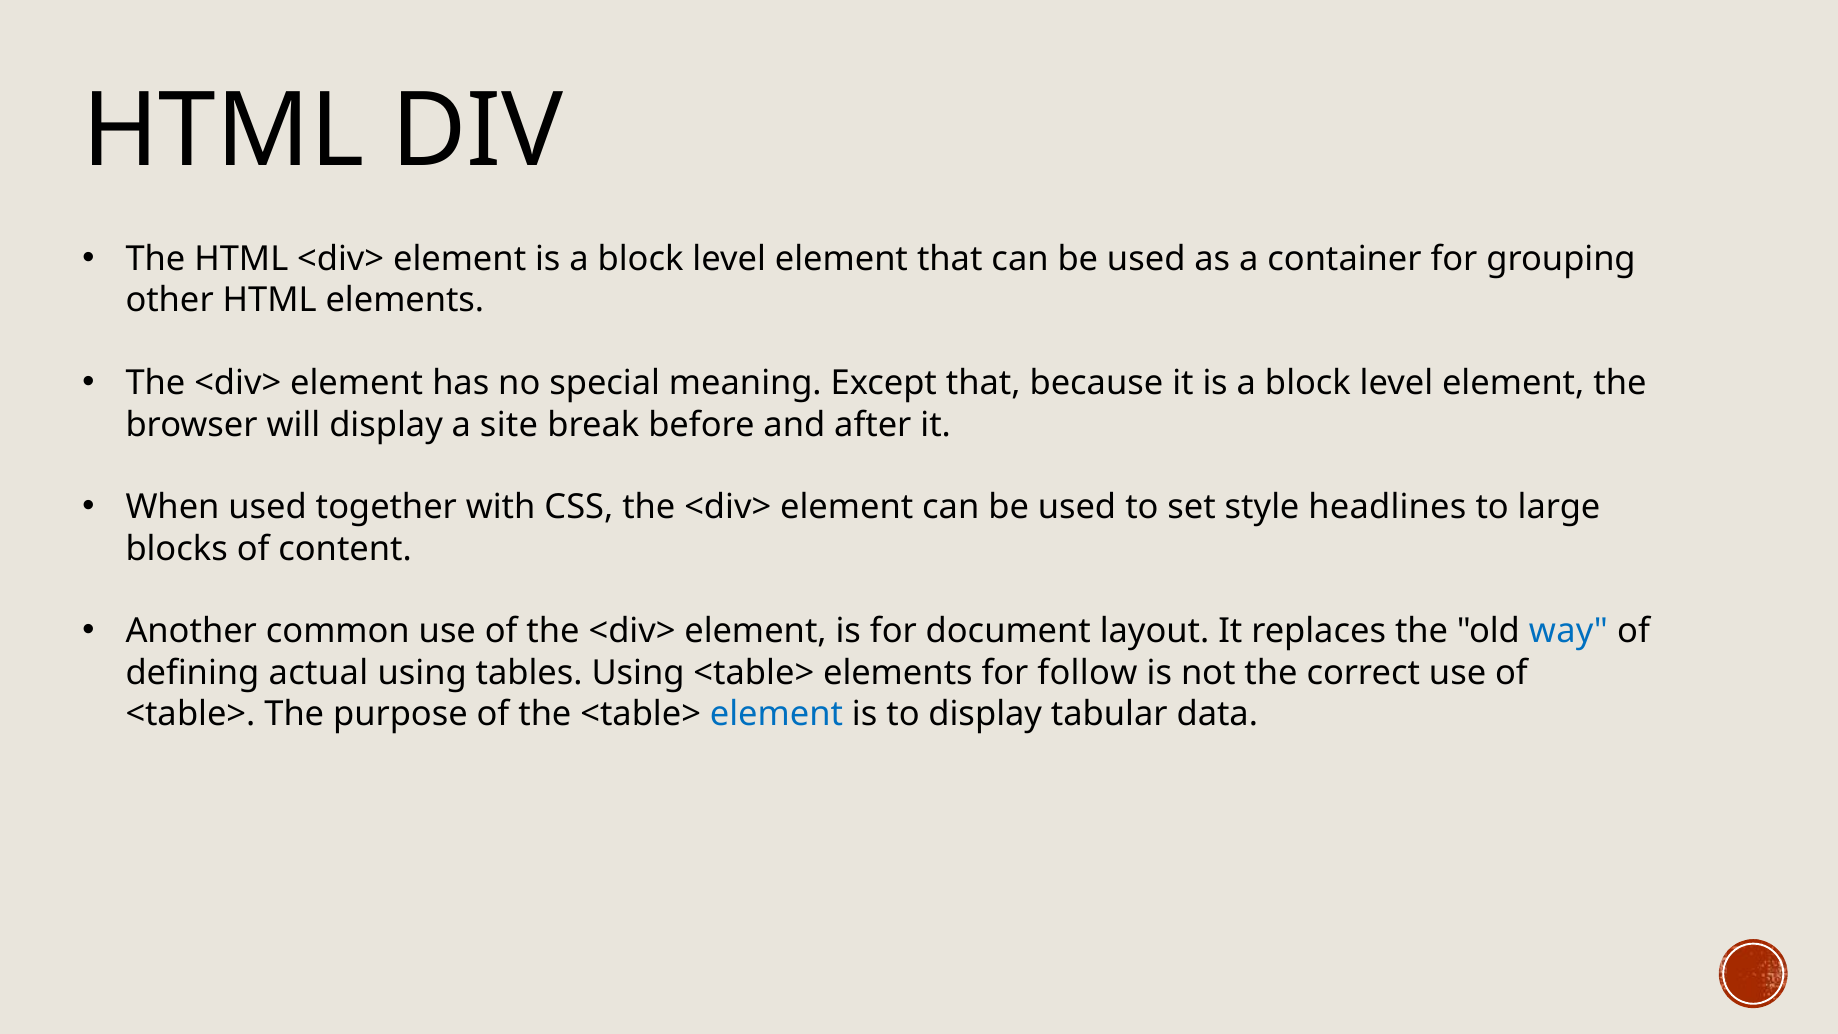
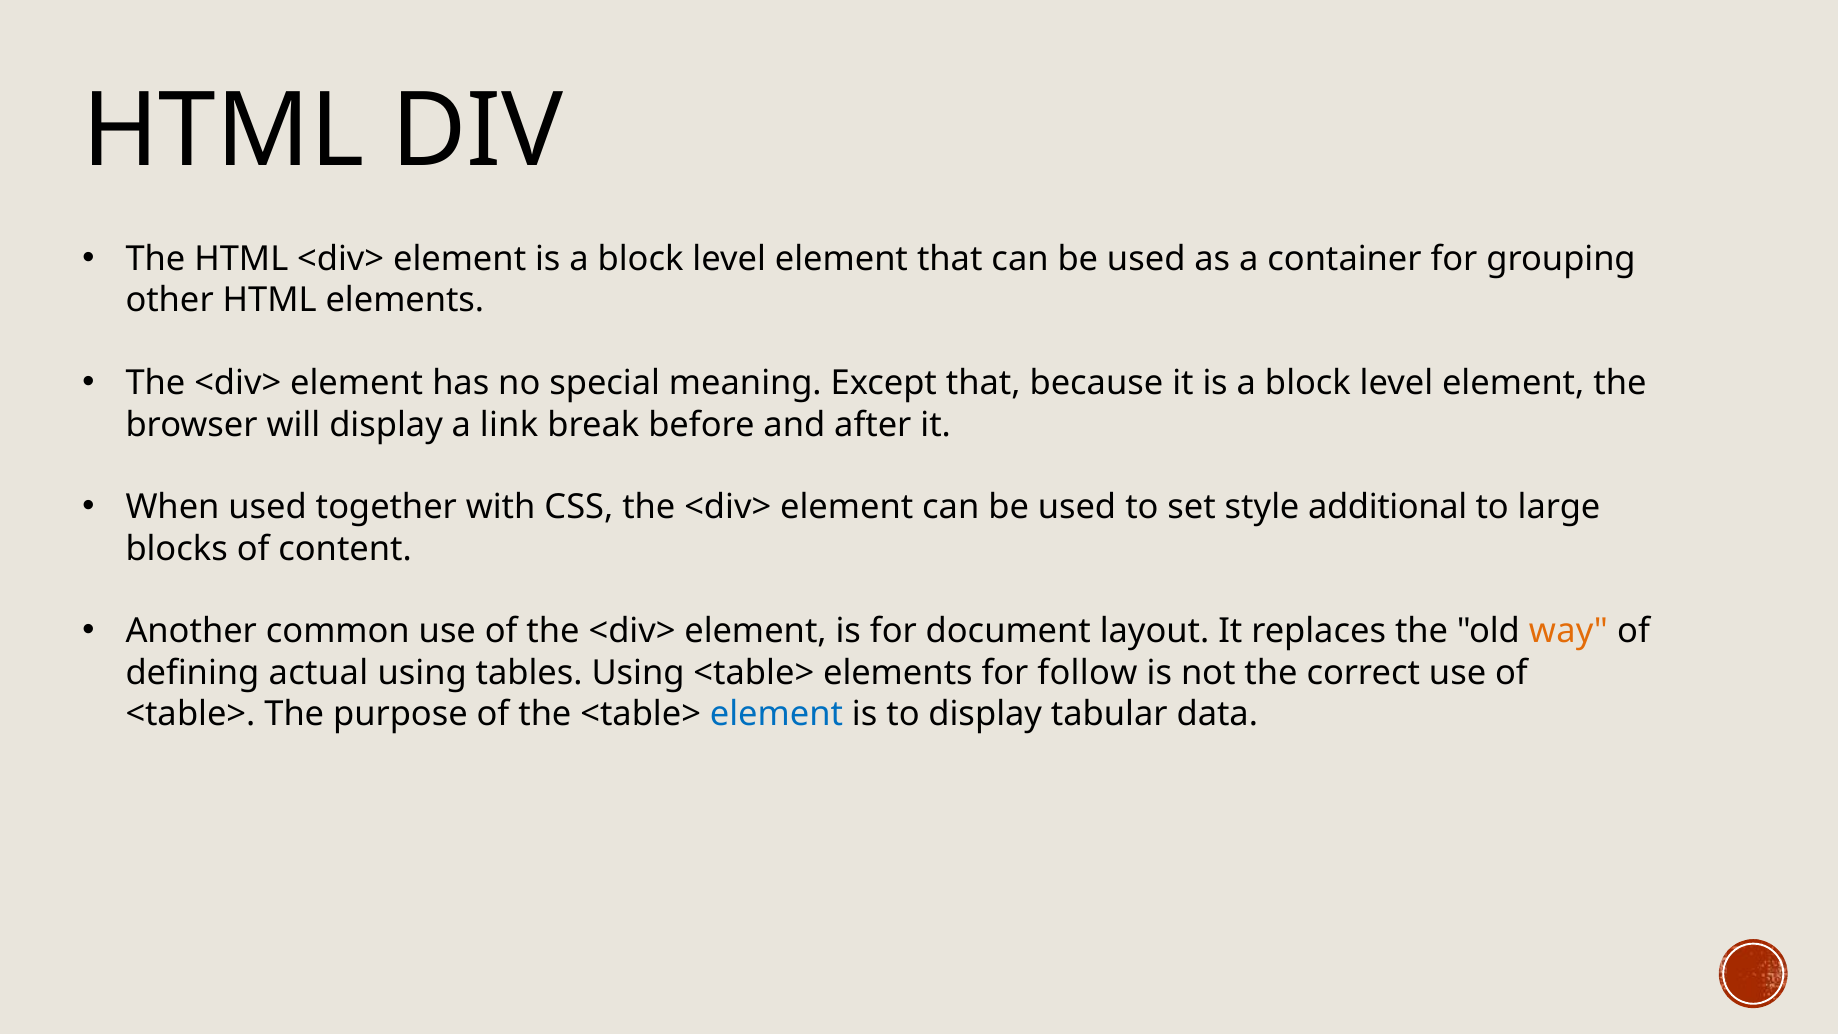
site: site -> link (509, 425)
headlines: headlines -> additional (1388, 507)
way colour: blue -> orange (1568, 631)
